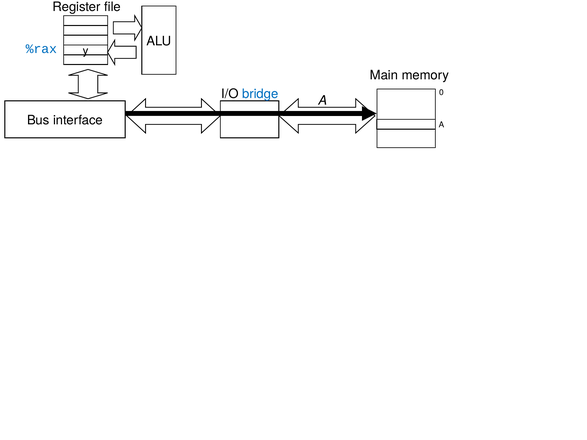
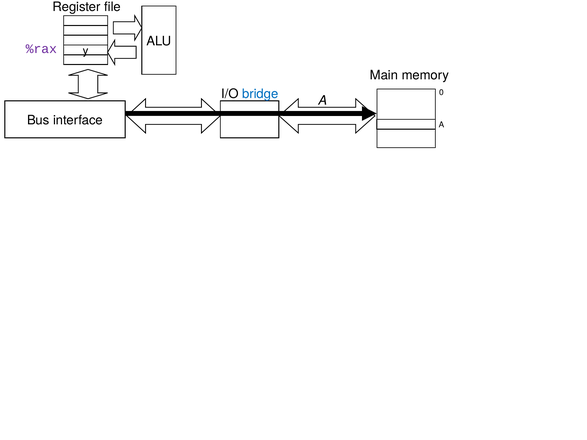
%rax colour: blue -> purple (41, 49)
